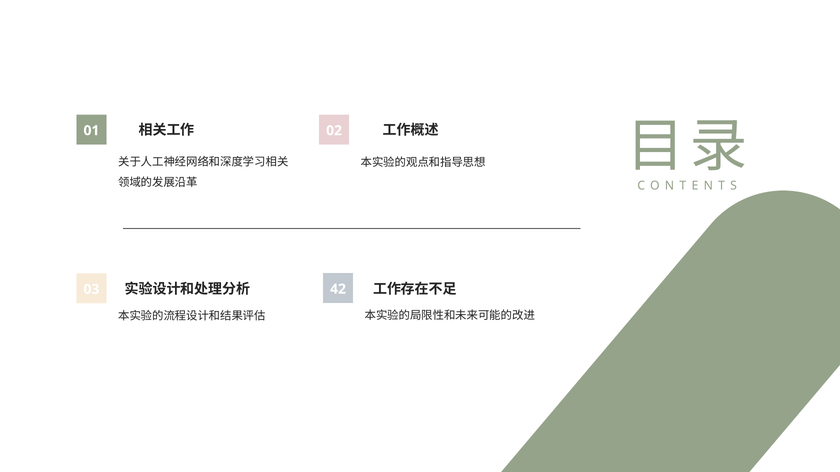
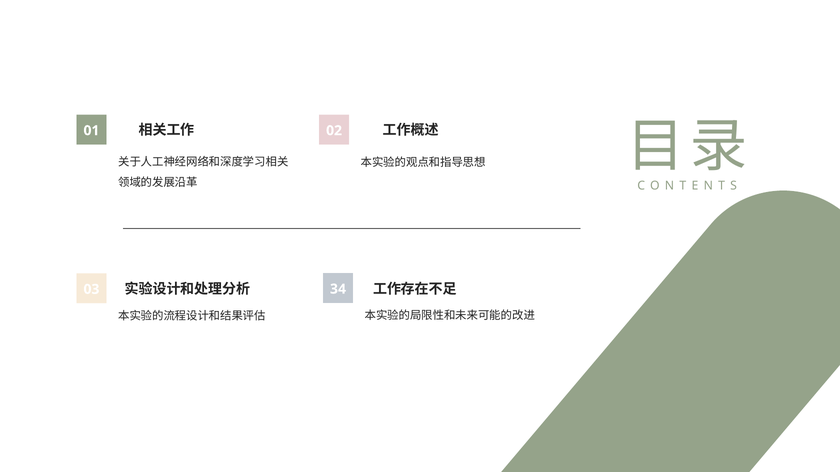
42: 42 -> 34 (338, 289)
